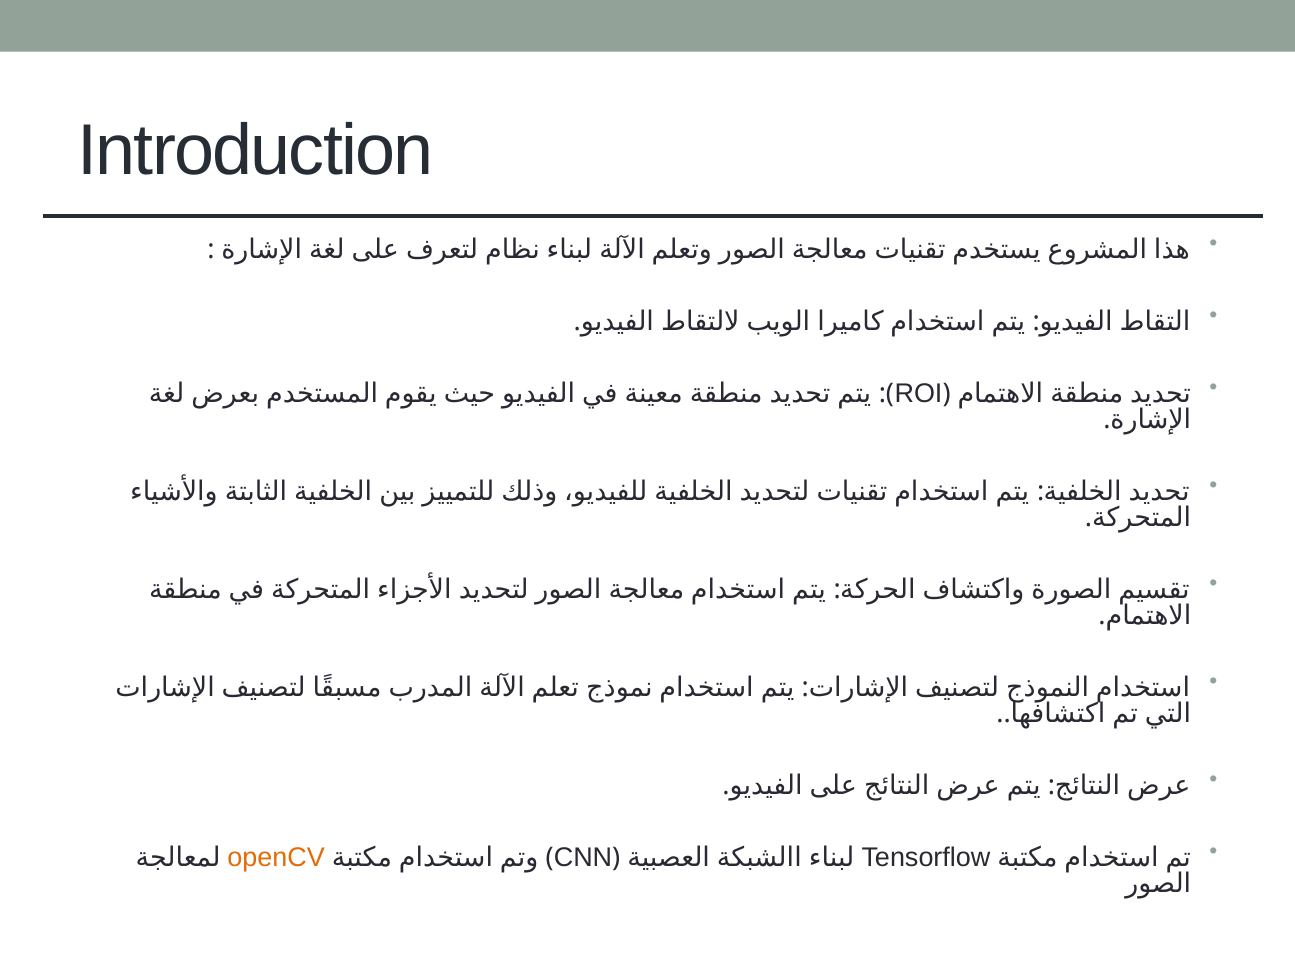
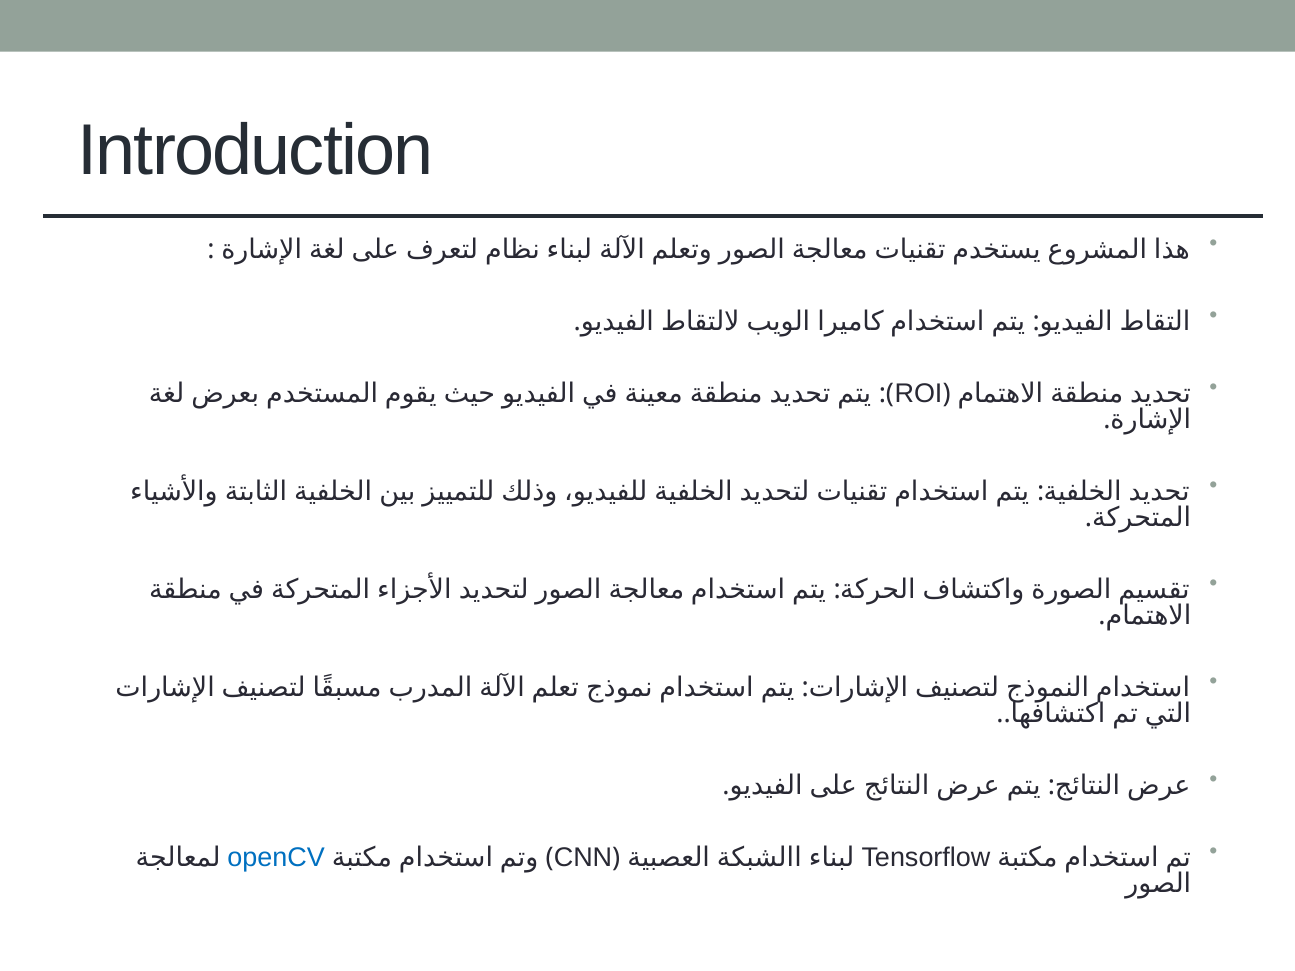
openCV colour: orange -> blue (276, 858)
